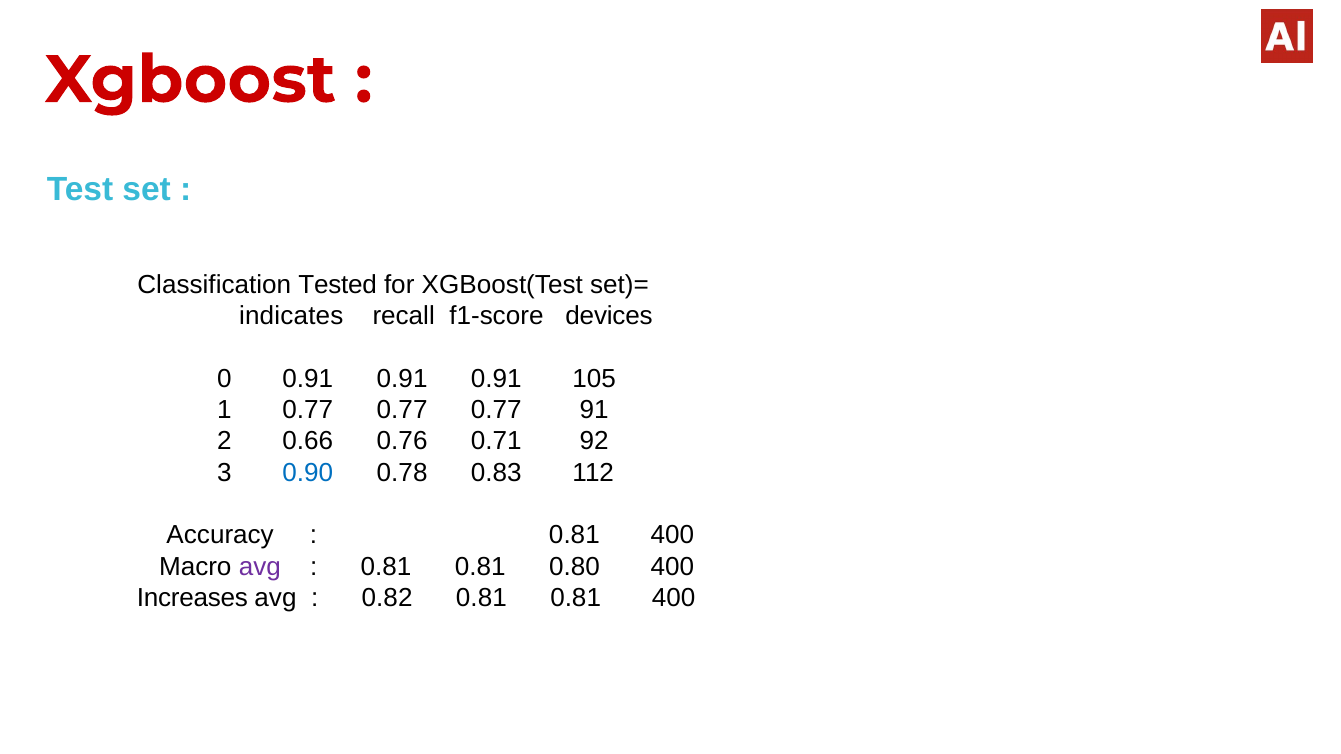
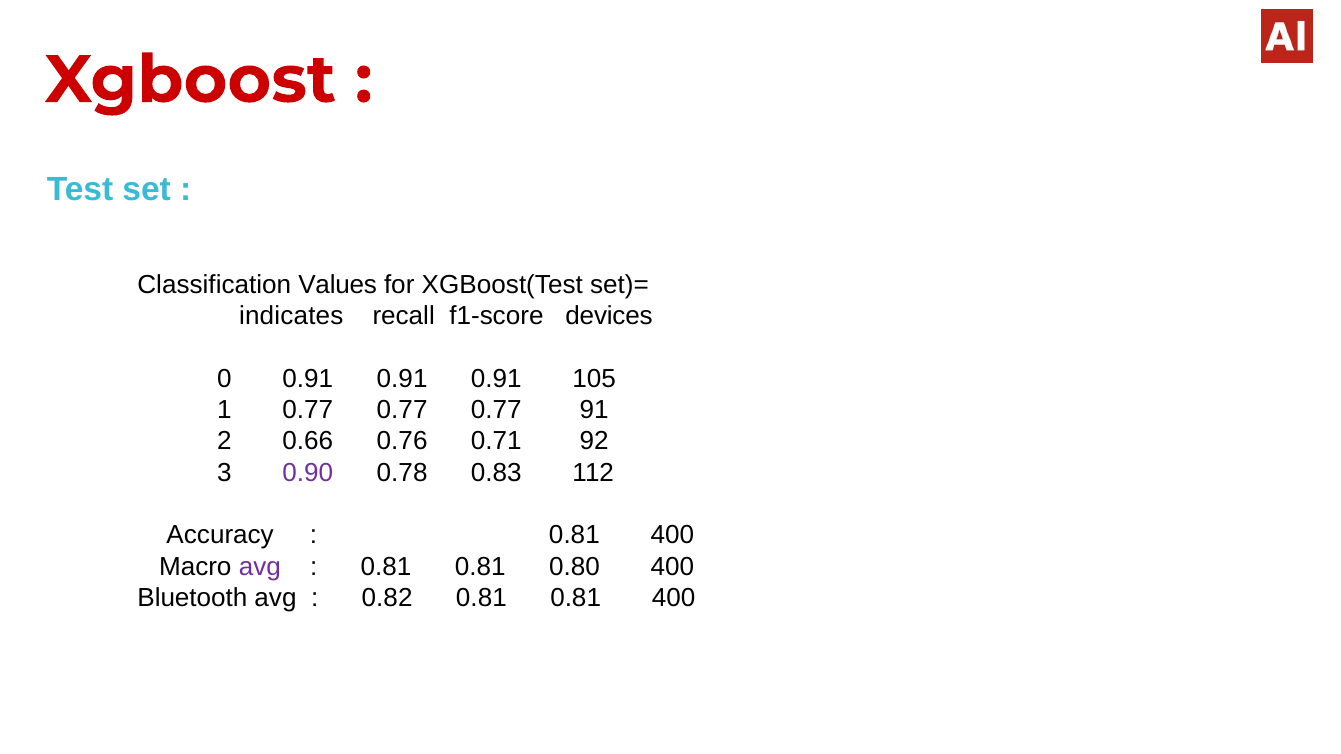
Tested: Tested -> Values (338, 285)
0.90 colour: blue -> purple (308, 473)
Increases: Increases -> Bluetooth (192, 598)
